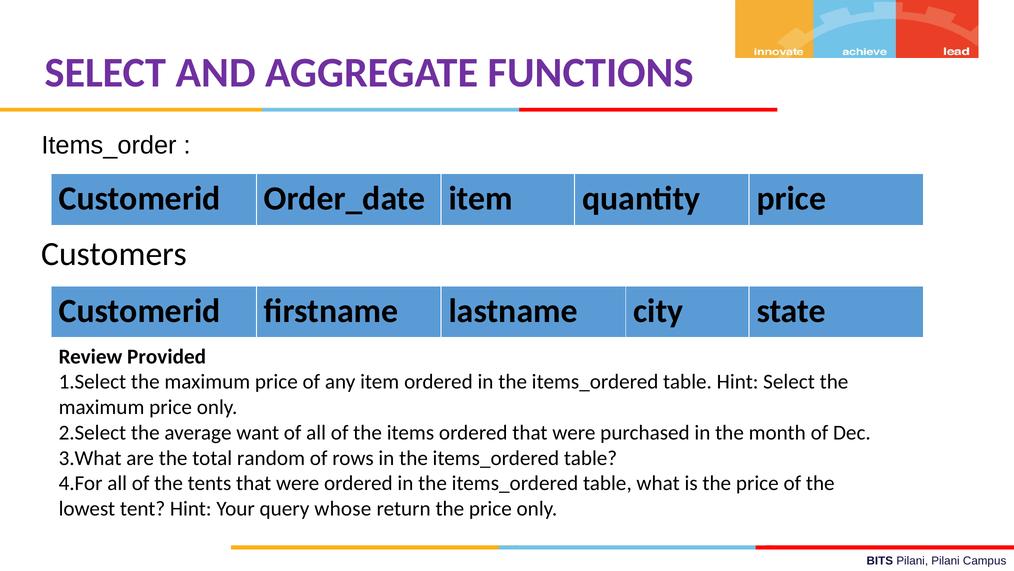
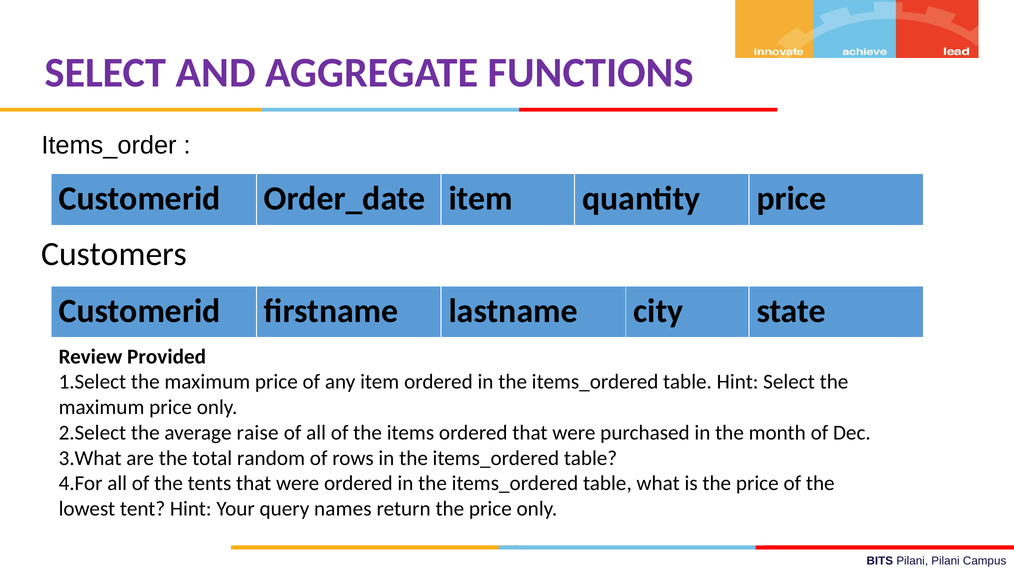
want: want -> raise (258, 432)
whose: whose -> names (343, 508)
